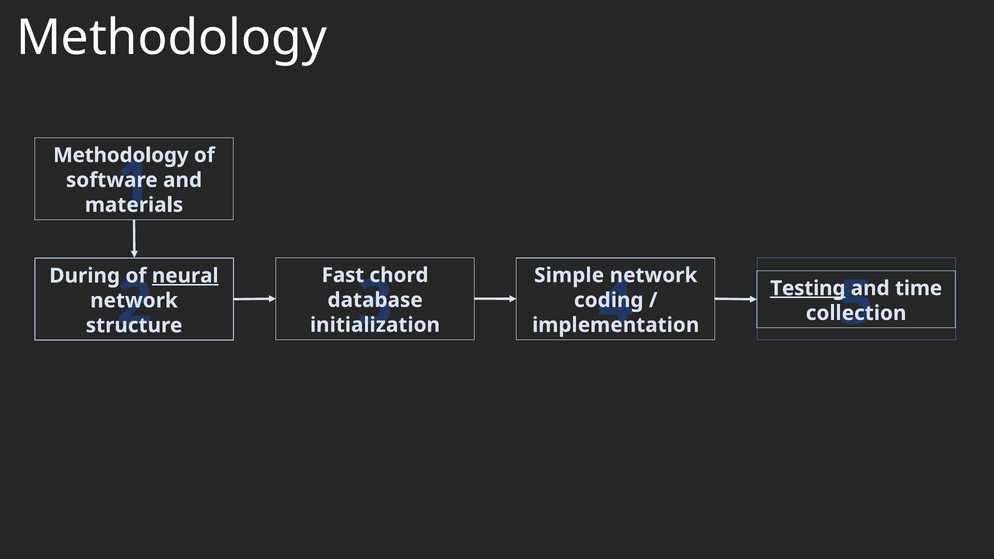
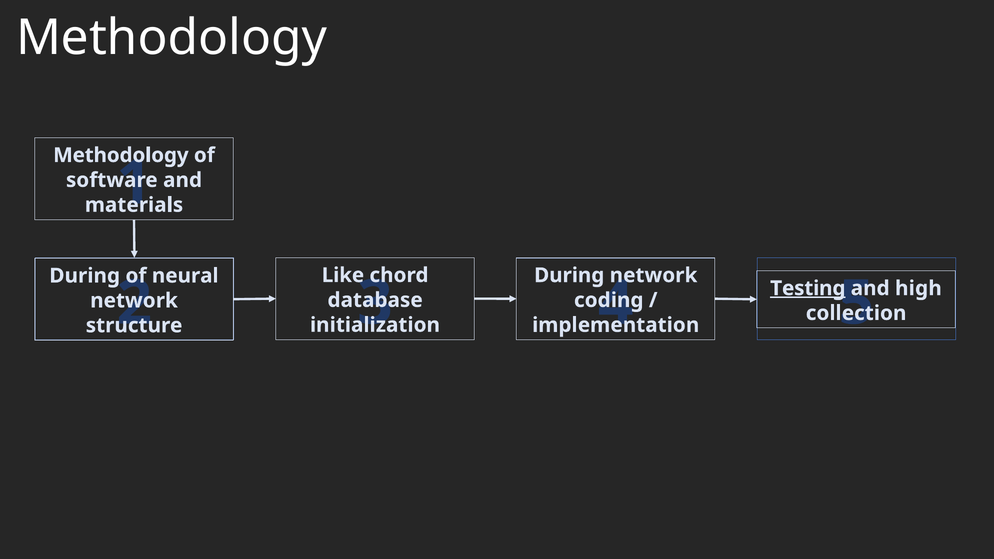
Fast: Fast -> Like (343, 275)
Simple: Simple -> During (569, 275)
neural underline: present -> none (185, 276)
time: time -> high (918, 288)
